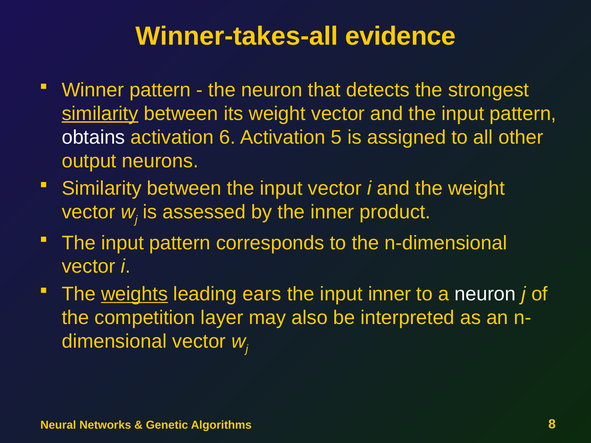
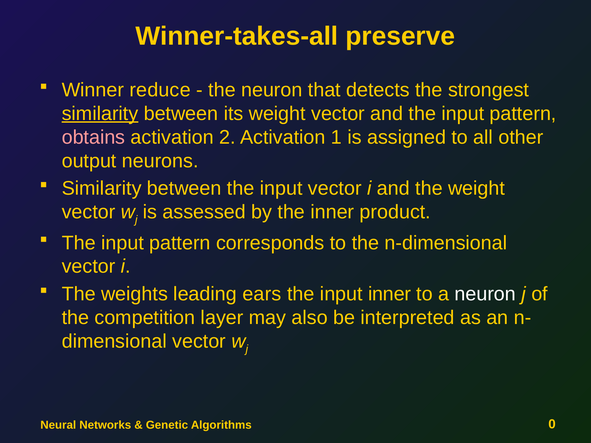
evidence: evidence -> preserve (400, 36)
Winner pattern: pattern -> reduce (160, 90)
obtains colour: white -> pink (93, 137)
6: 6 -> 2 (228, 137)
5: 5 -> 1 (336, 137)
weights underline: present -> none (134, 294)
8: 8 -> 0 (552, 424)
